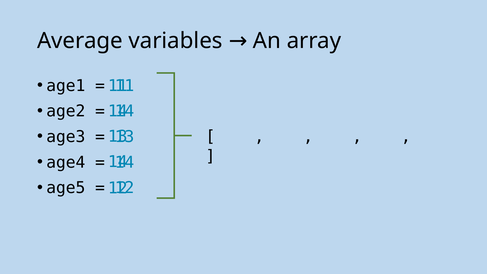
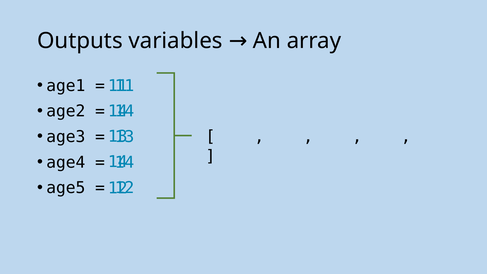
Average: Average -> Outputs (80, 41)
